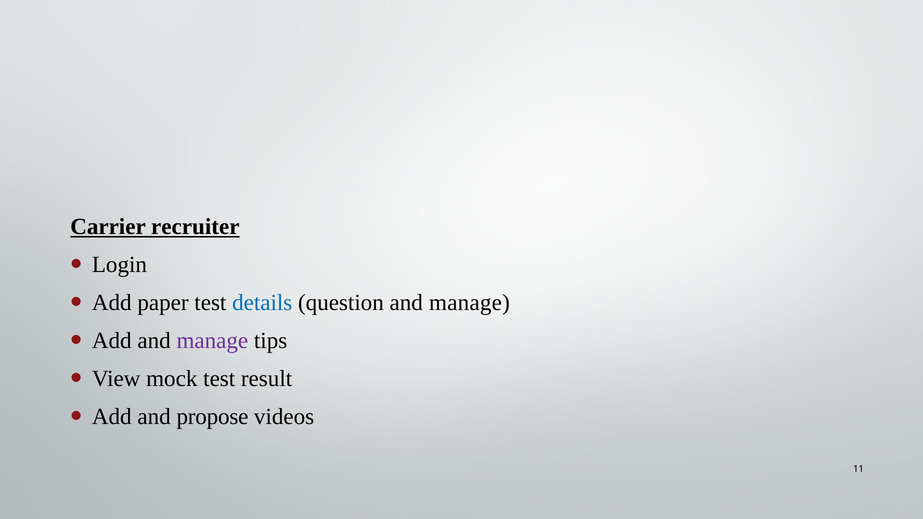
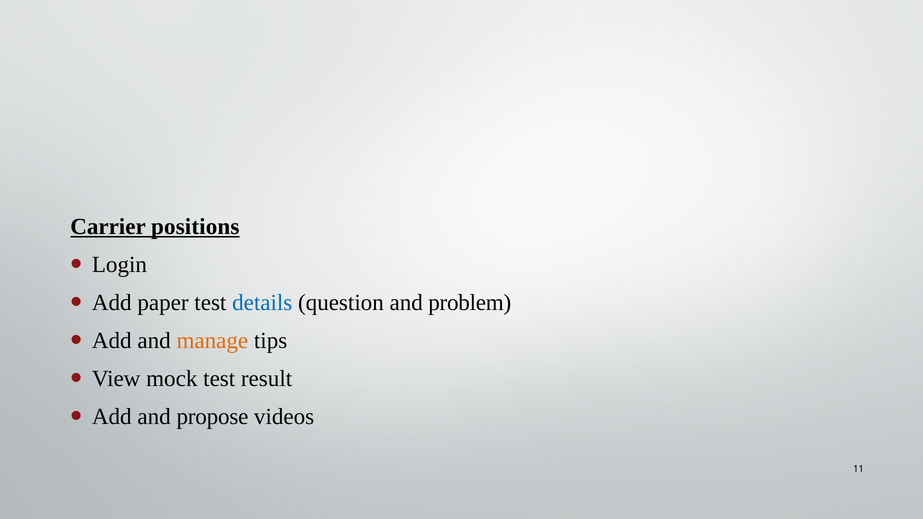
recruiter: recruiter -> positions (195, 227)
question and manage: manage -> problem (470, 303)
manage colour: purple -> orange (212, 341)
